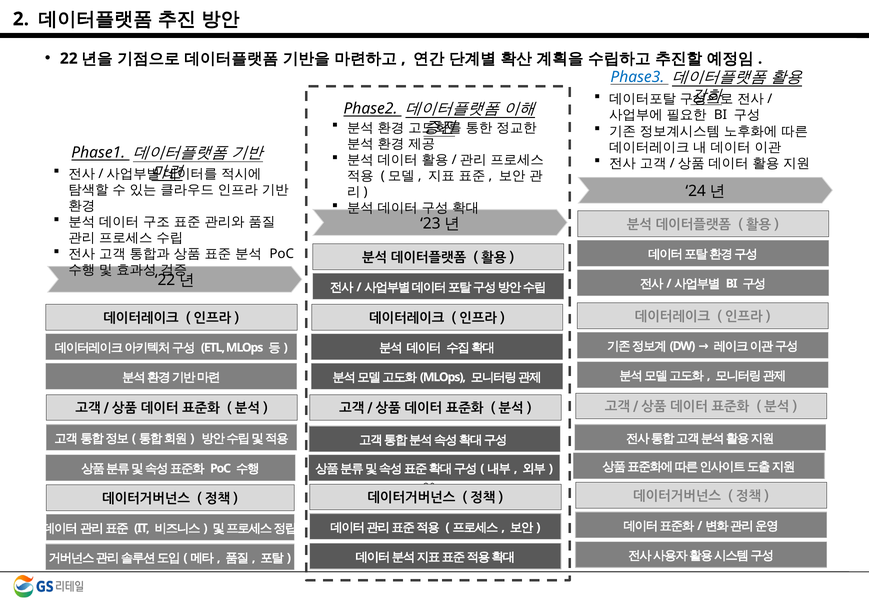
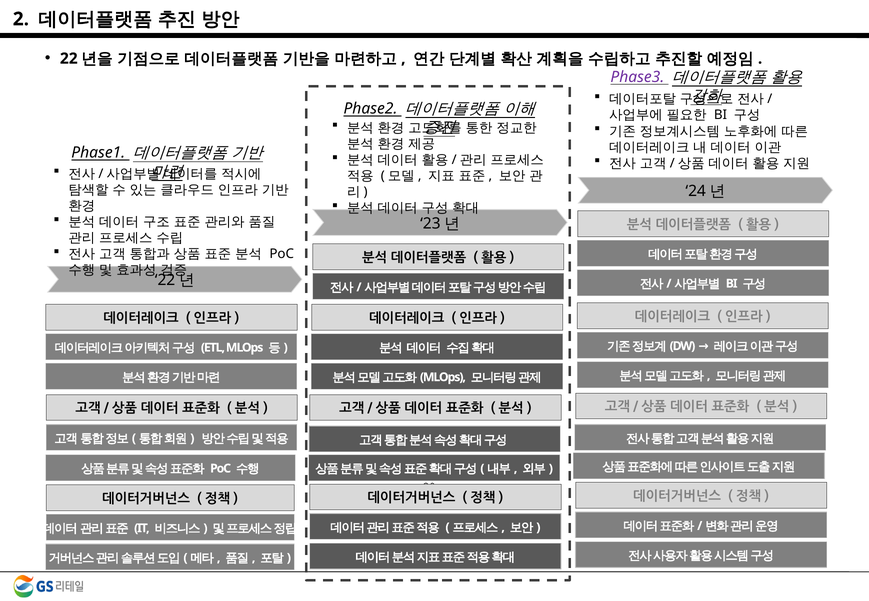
Phase3 colour: blue -> purple (637, 77)
